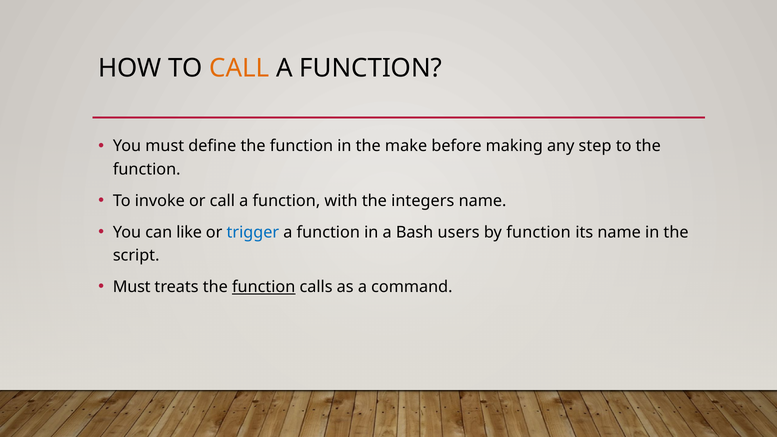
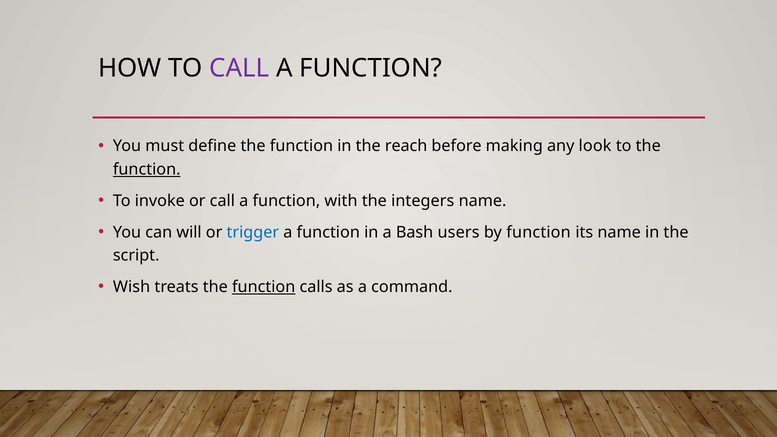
CALL colour: orange -> purple (239, 68)
make: make -> reach (406, 146)
step: step -> look (595, 146)
function underline: none -> present (147, 169)
like: like -> will (189, 232)
Must: Must -> Wish (132, 287)
